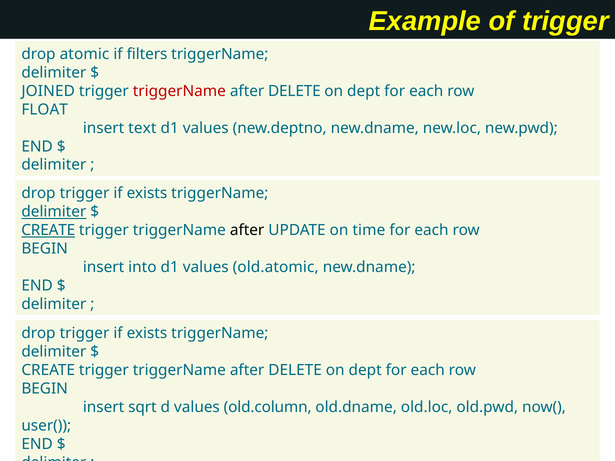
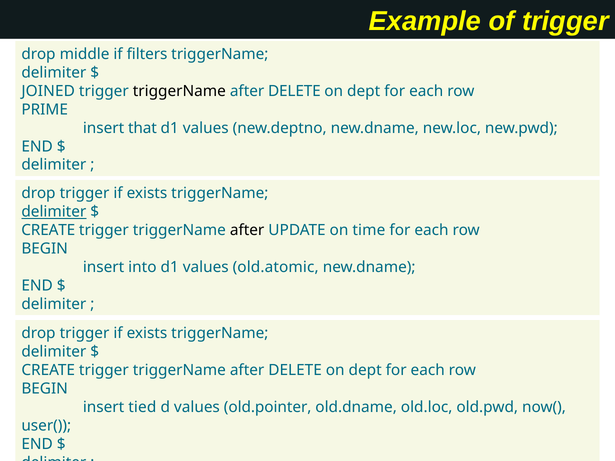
atomic: atomic -> middle (85, 54)
triggerName colour: red -> black (179, 91)
FLOAT: FLOAT -> PRIME (45, 110)
text: text -> that (142, 128)
CREATE underline: present -> none (48, 230)
sqrt: sqrt -> tied (142, 407)
old.column: old.column -> old.pointer (268, 407)
